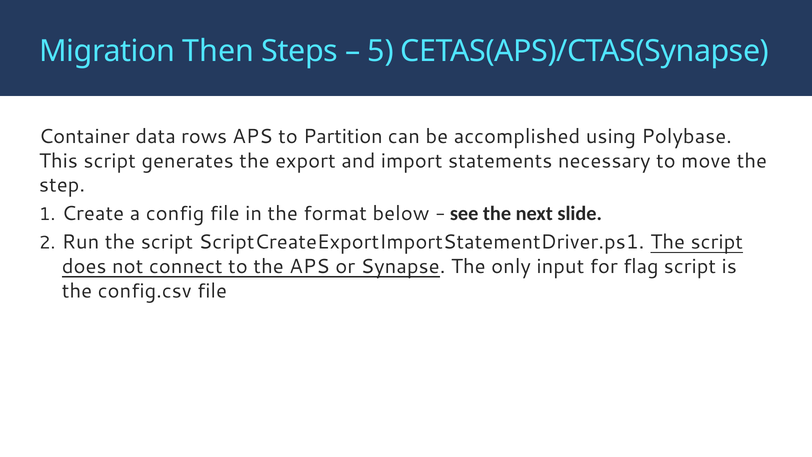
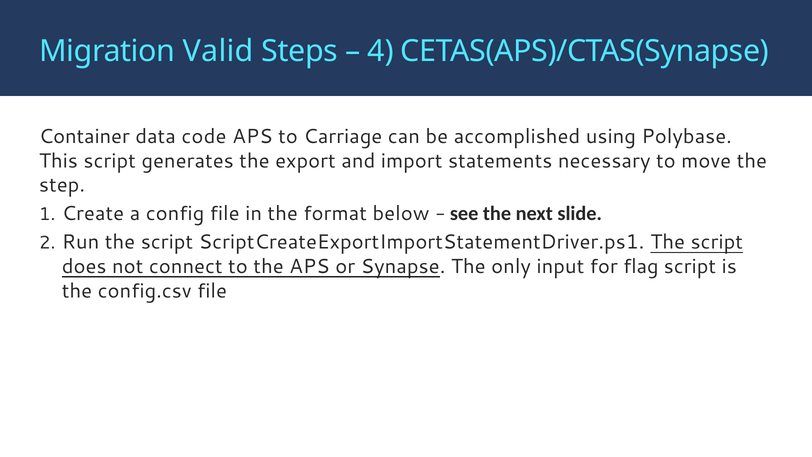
Then: Then -> Valid (218, 51)
5: 5 -> 4 (380, 51)
rows: rows -> code (204, 136)
Partition: Partition -> Carriage (343, 136)
